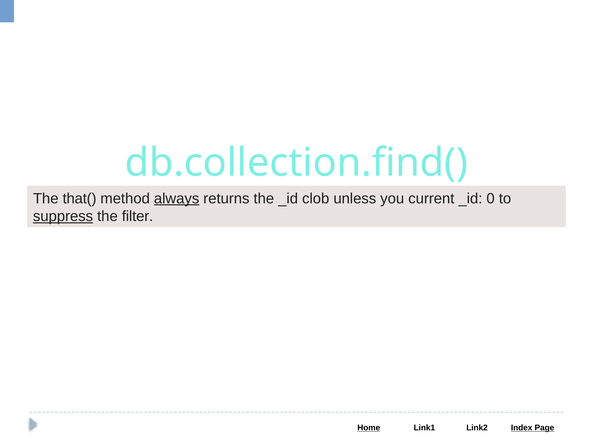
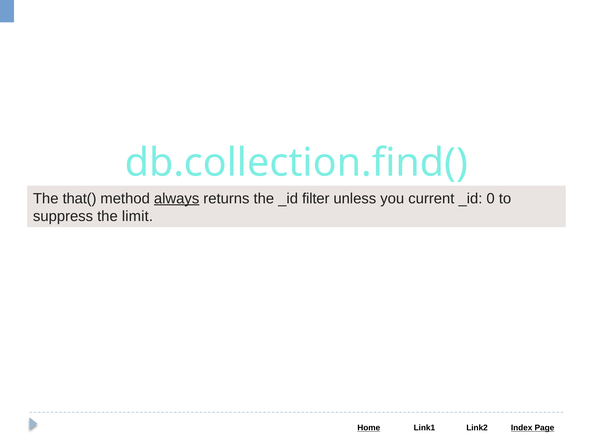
clob: clob -> filter (316, 198)
suppress underline: present -> none (63, 216)
filter: filter -> limit (137, 216)
